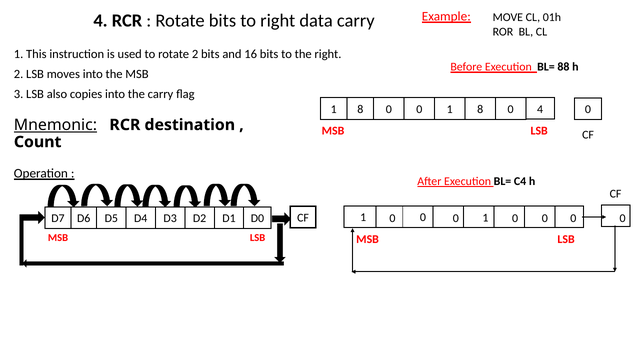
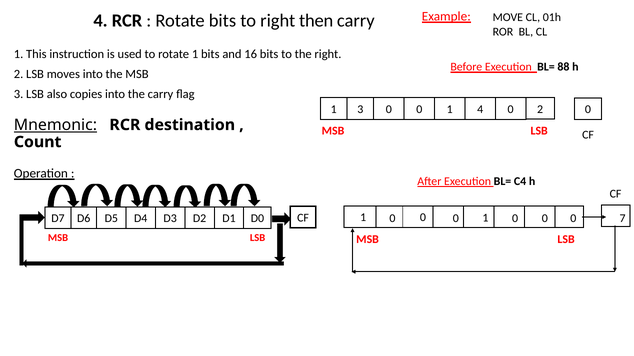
data: data -> then (316, 21)
rotate 2: 2 -> 1 (195, 54)
8: 8 -> 3 (360, 109)
0 1 8: 8 -> 4 (480, 109)
0 4: 4 -> 2 (540, 109)
0: 0 -> 7 (623, 219)
